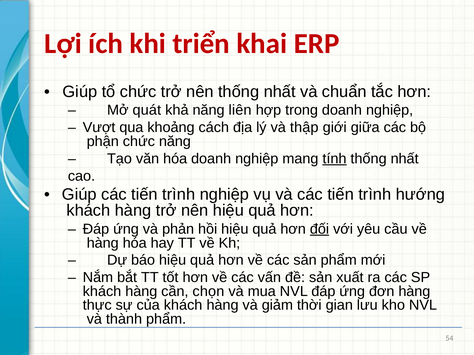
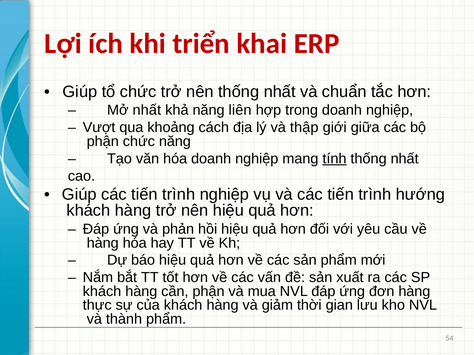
Mở quát: quát -> nhất (147, 110)
đối underline: present -> none (320, 229)
cần chọn: chọn -> phận (208, 292)
